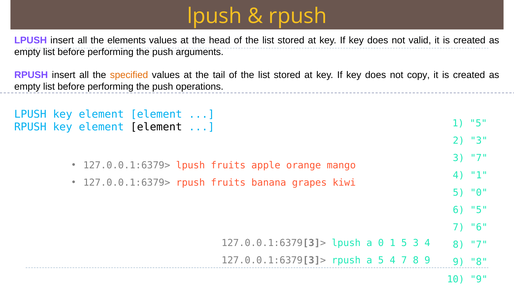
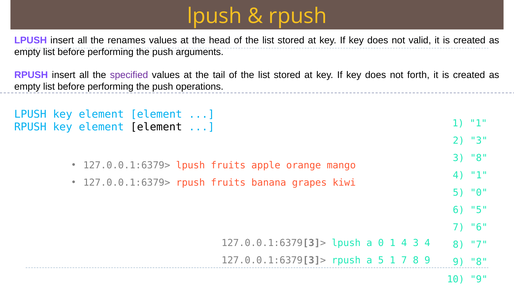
elements: elements -> renames (127, 40)
specified colour: orange -> purple (129, 75)
copy: copy -> forth (418, 75)
5: 5 -> 1 (478, 123)
3 7: 7 -> 8 (479, 158)
0 1 5: 5 -> 4 (404, 243)
5 4: 4 -> 1 (393, 260)
